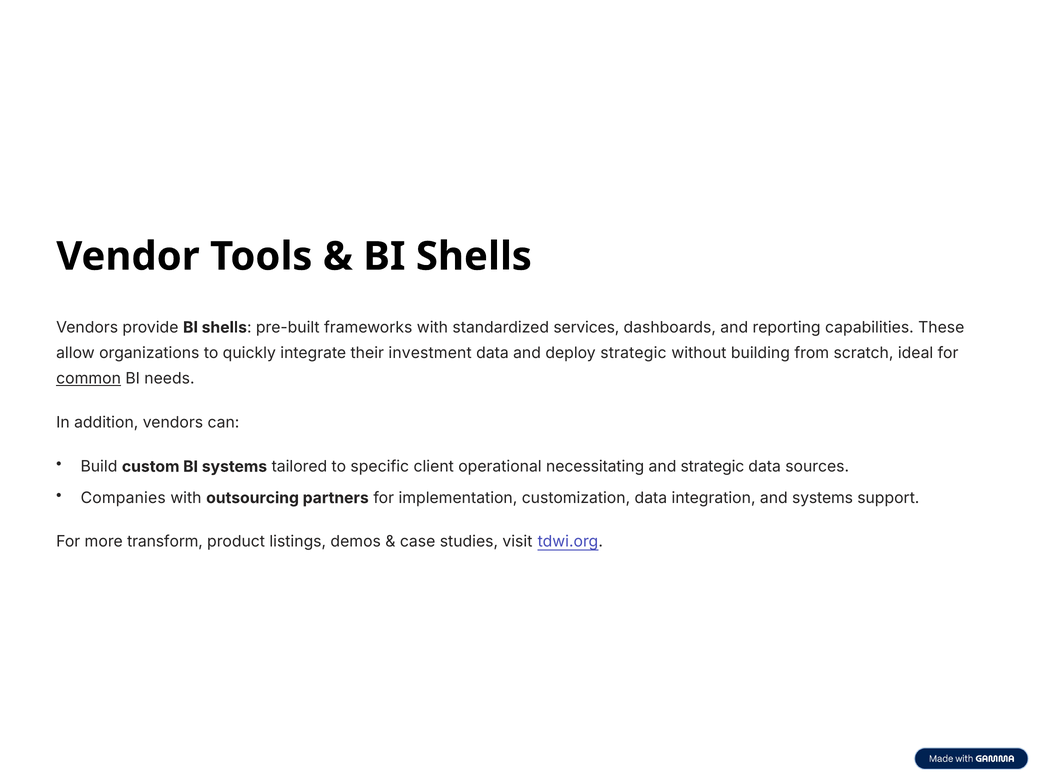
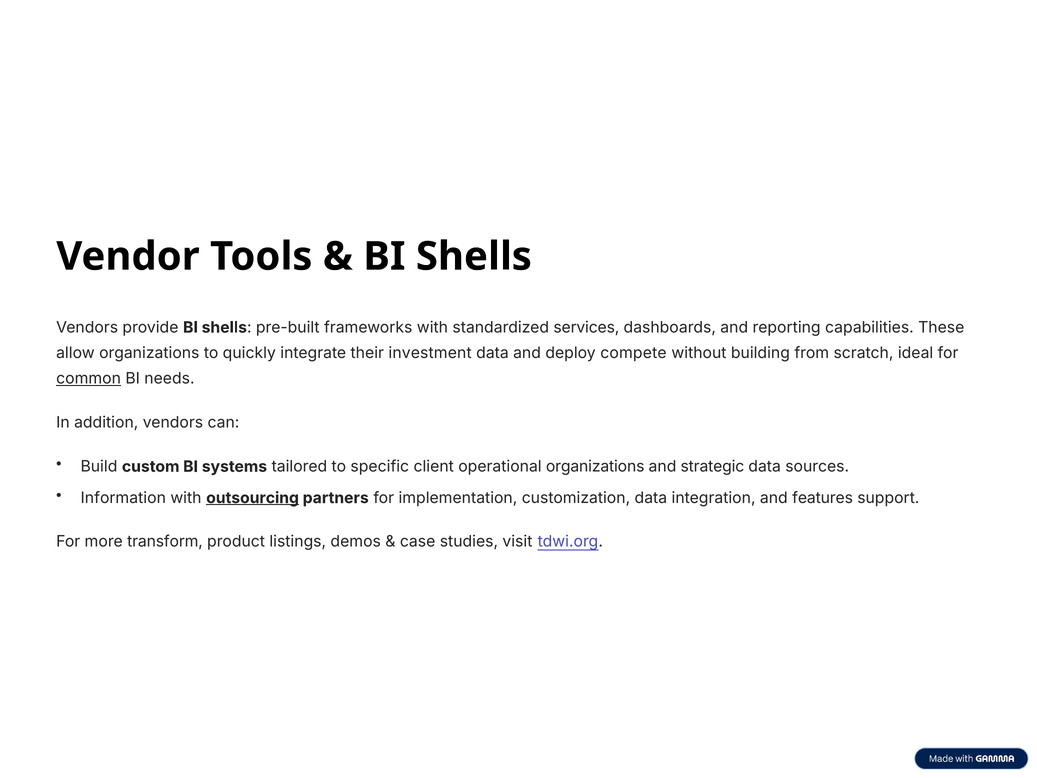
deploy strategic: strategic -> compete (633, 353)
operational necessitating: necessitating -> organizations (595, 466)
Companies: Companies -> Information (123, 498)
outsourcing underline: none -> present (253, 498)
and systems: systems -> features (823, 498)
